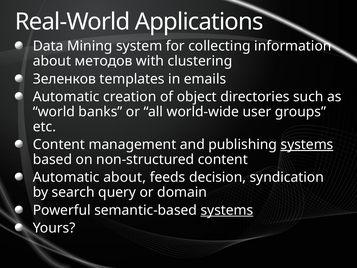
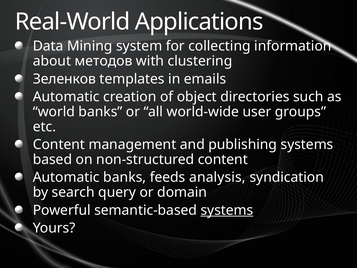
systems underline: present -> none (307, 144)
Automatic about: about -> banks (125, 177)
decision: decision -> analysis (217, 177)
